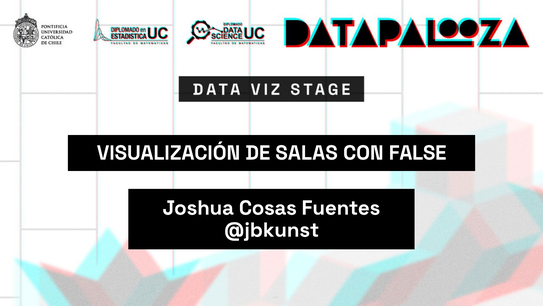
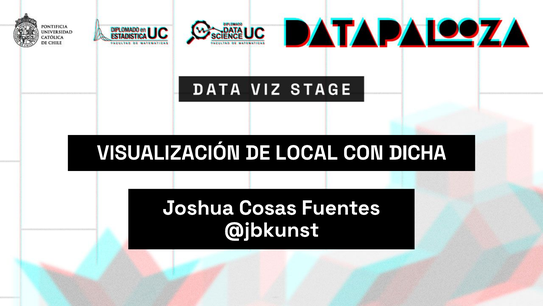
SALAS: SALAS -> LOCAL (307, 153)
FALSE: FALSE -> DICHA (418, 153)
